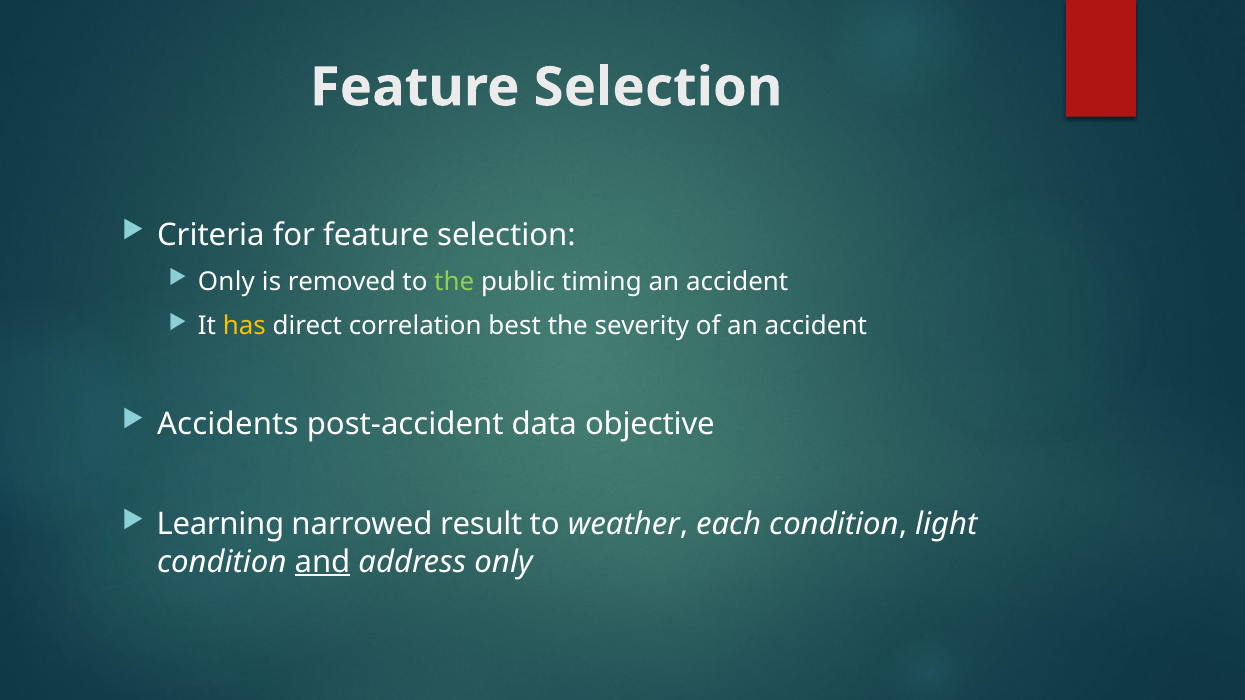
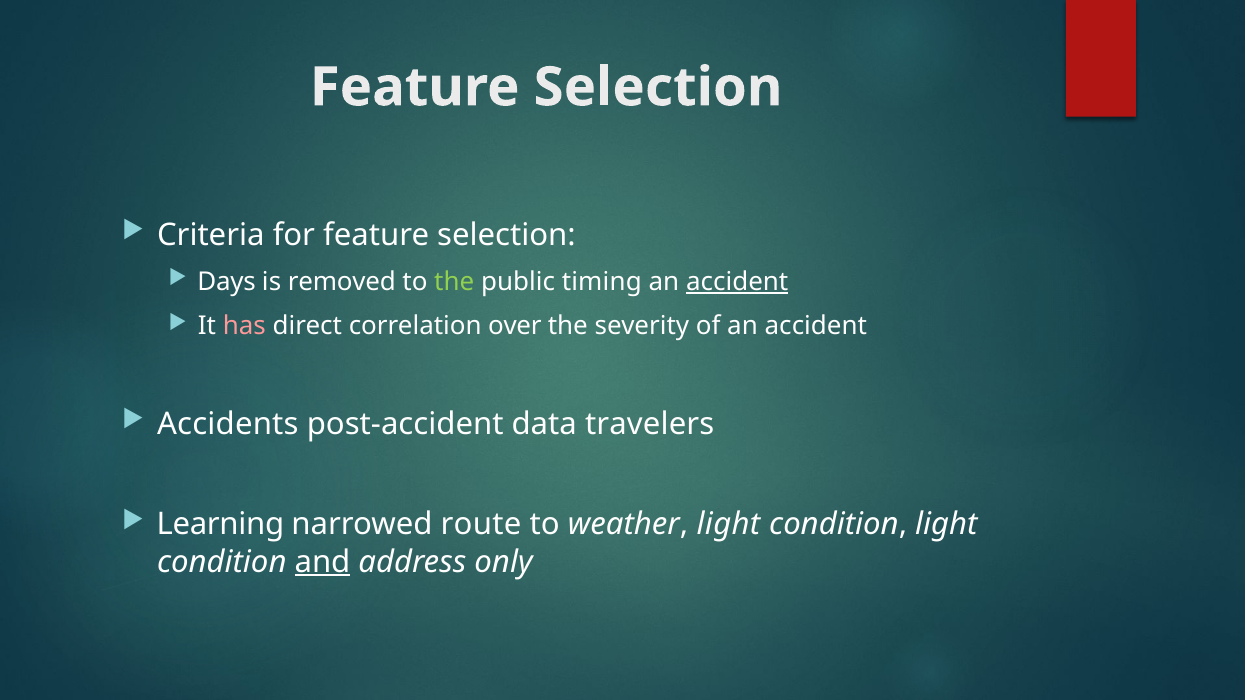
Only: Only -> Days (227, 282)
accident underline: none -> present (737, 282)
has colour: yellow -> pink (244, 326)
best: best -> over (515, 326)
objective: objective -> travelers (650, 424)
result: result -> route (481, 525)
weather each: each -> light (728, 525)
